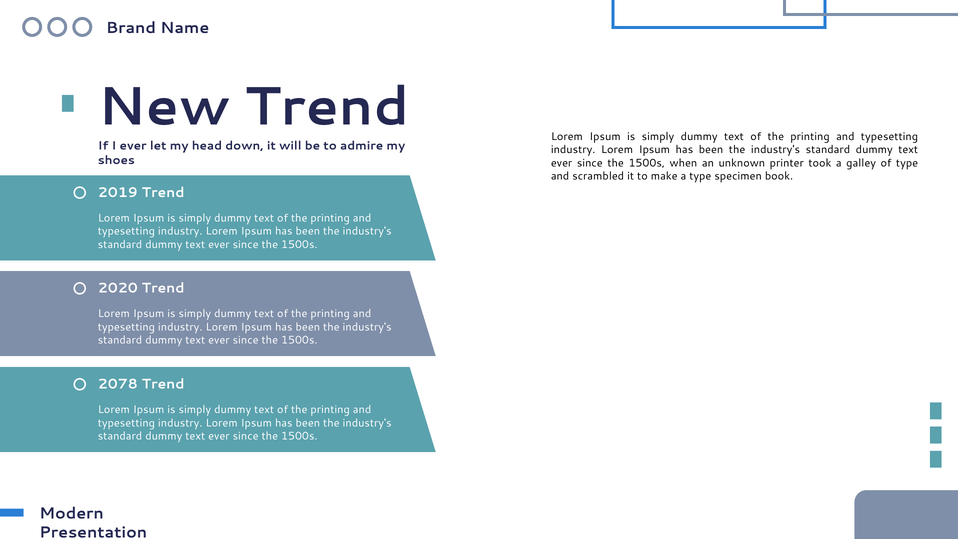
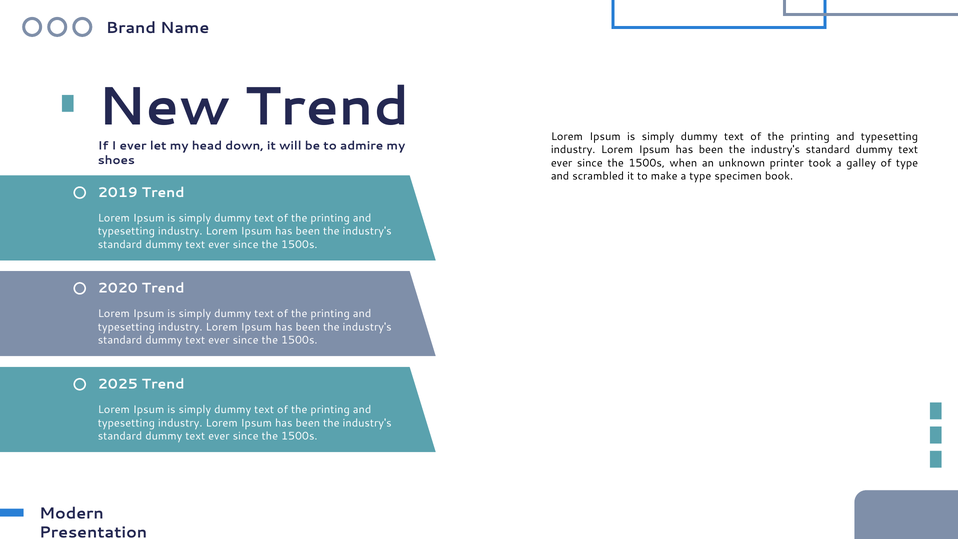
2078: 2078 -> 2025 (118, 384)
